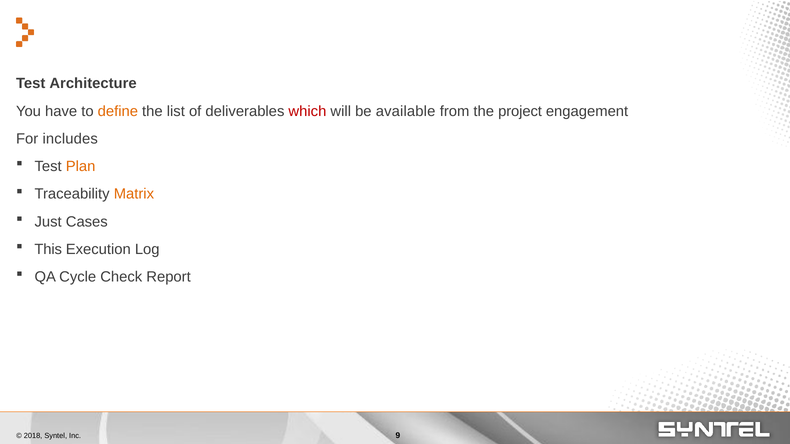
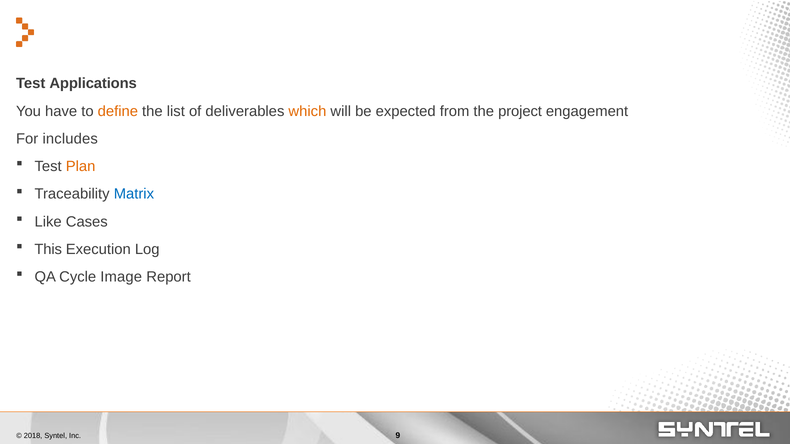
Architecture: Architecture -> Applications (93, 84)
which colour: red -> orange (307, 111)
available: available -> expected (406, 111)
Matrix colour: orange -> blue (134, 194)
Just: Just -> Like (48, 222)
Check: Check -> Image (121, 277)
